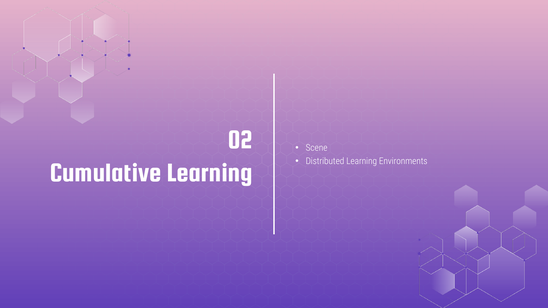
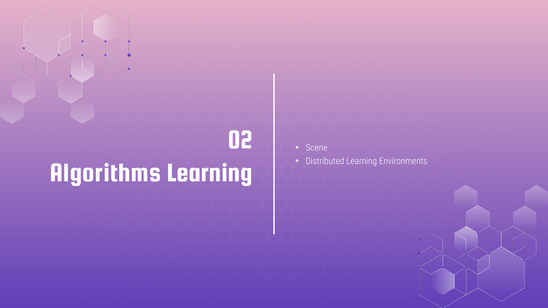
Cumulative: Cumulative -> Algorithms (105, 172)
